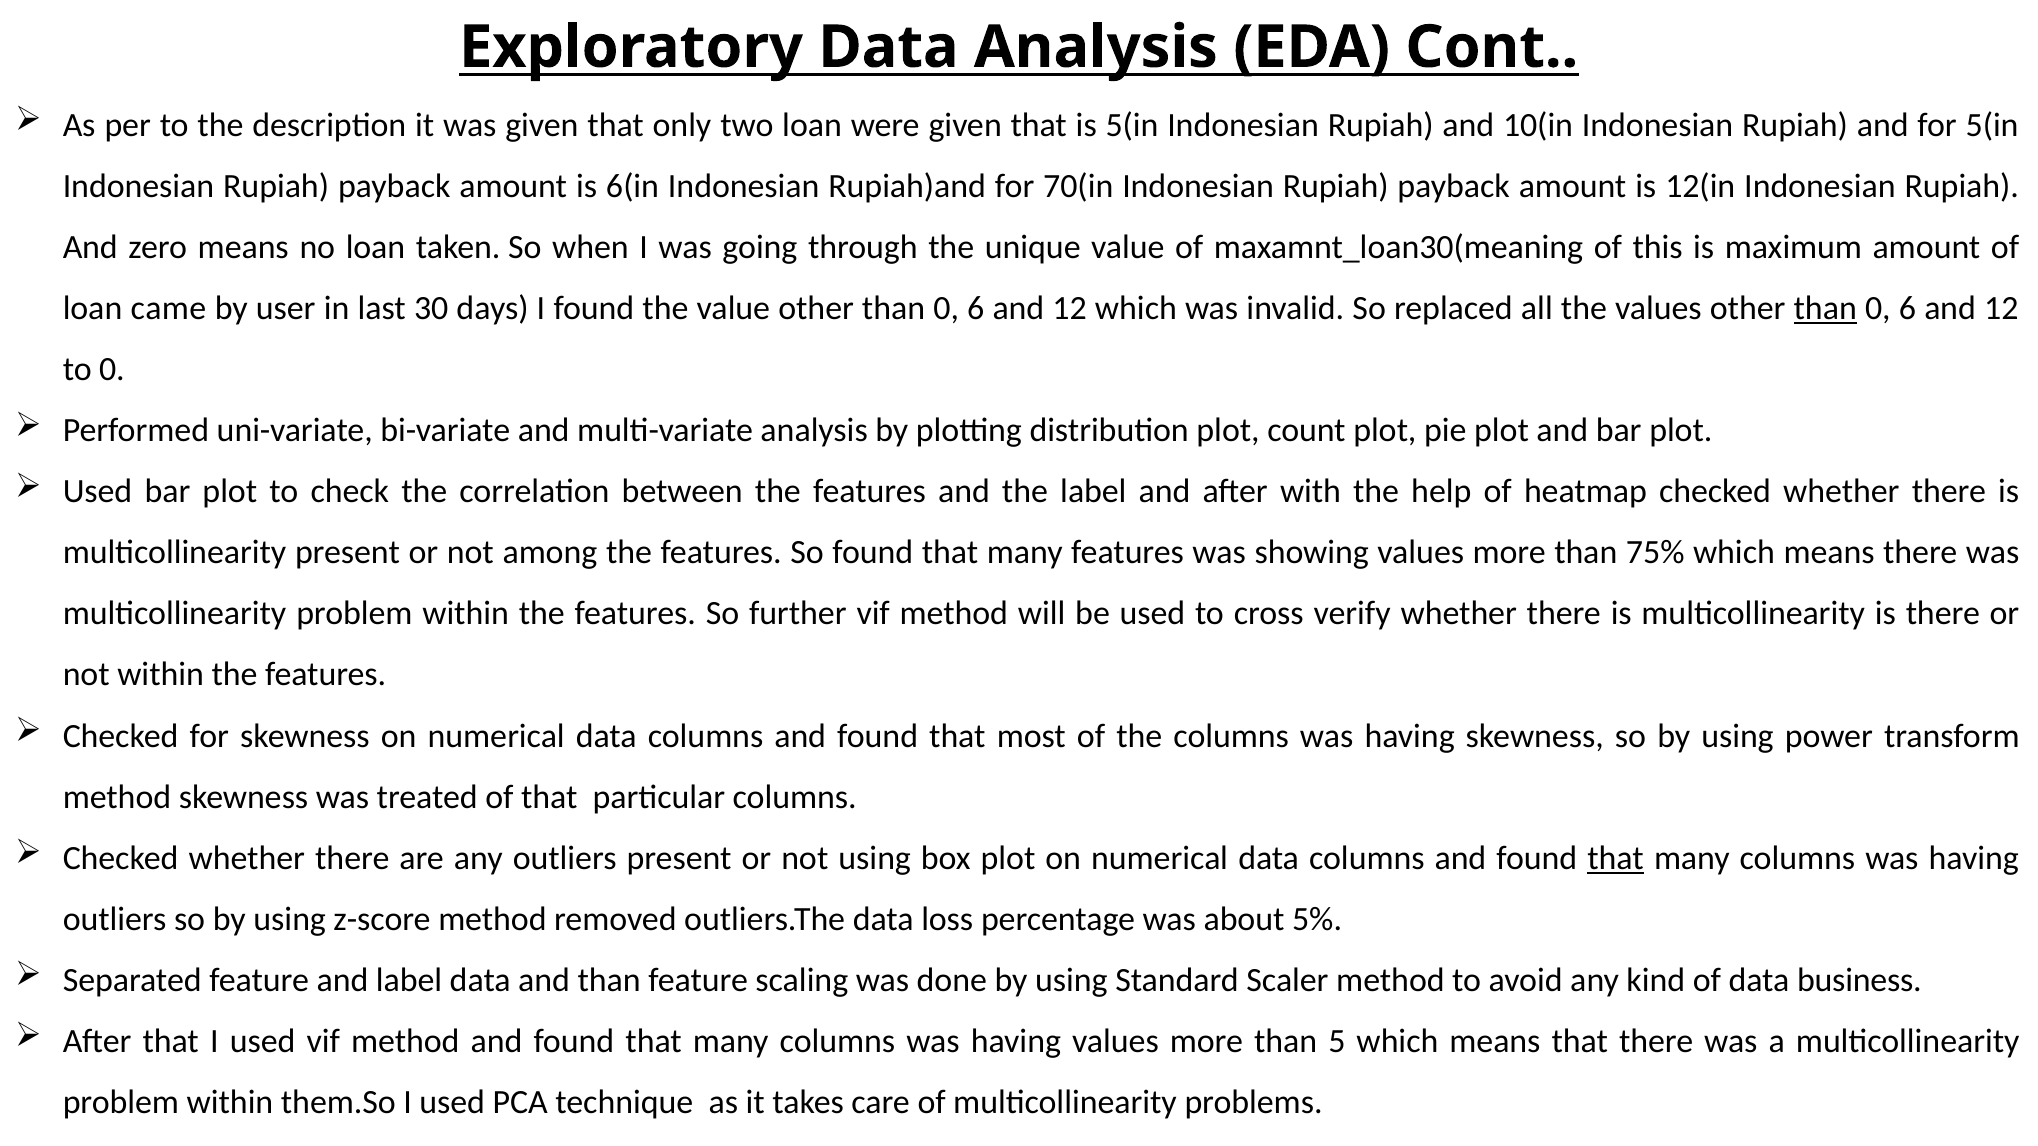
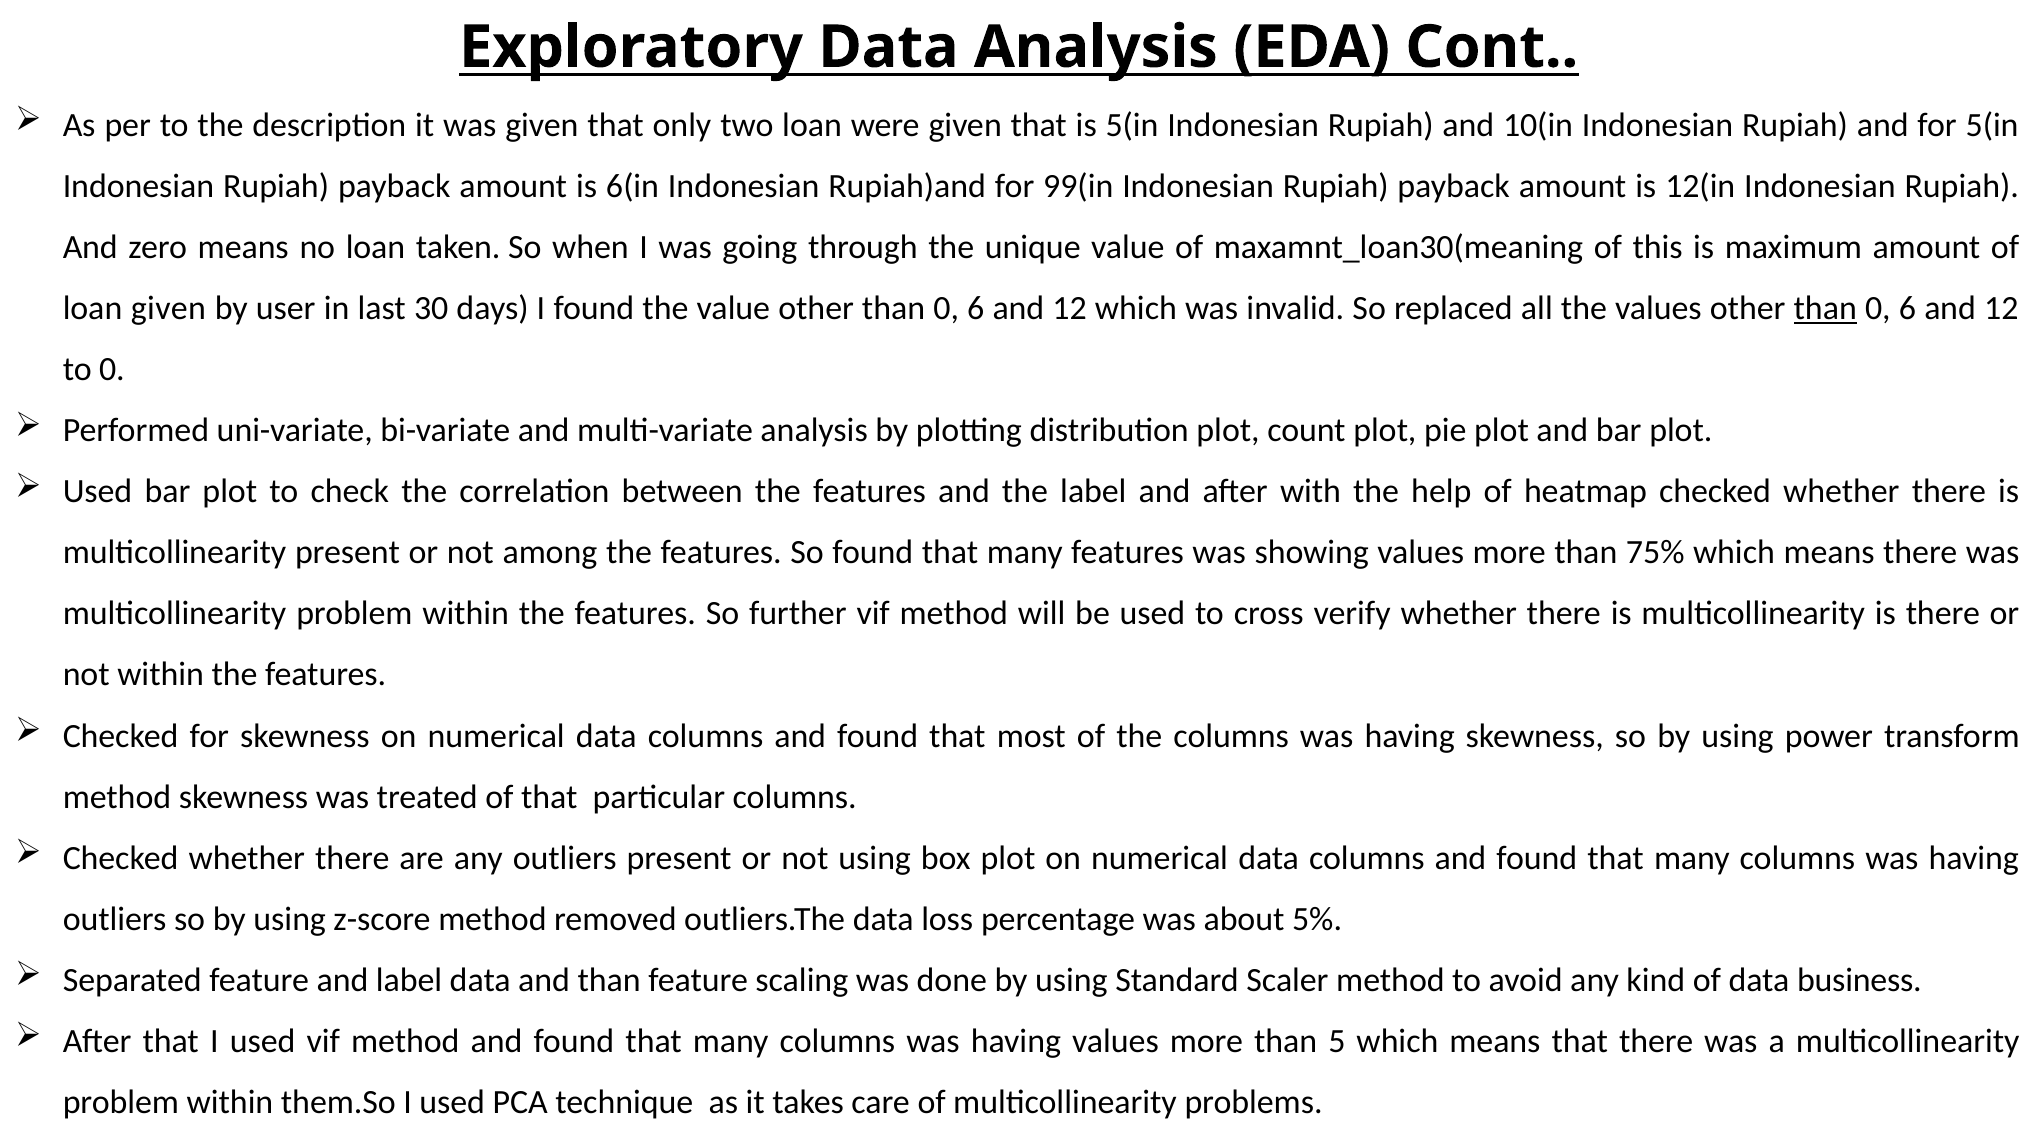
70(in: 70(in -> 99(in (1078, 186)
loan came: came -> given (168, 309)
that underline: present -> none (1616, 858)
